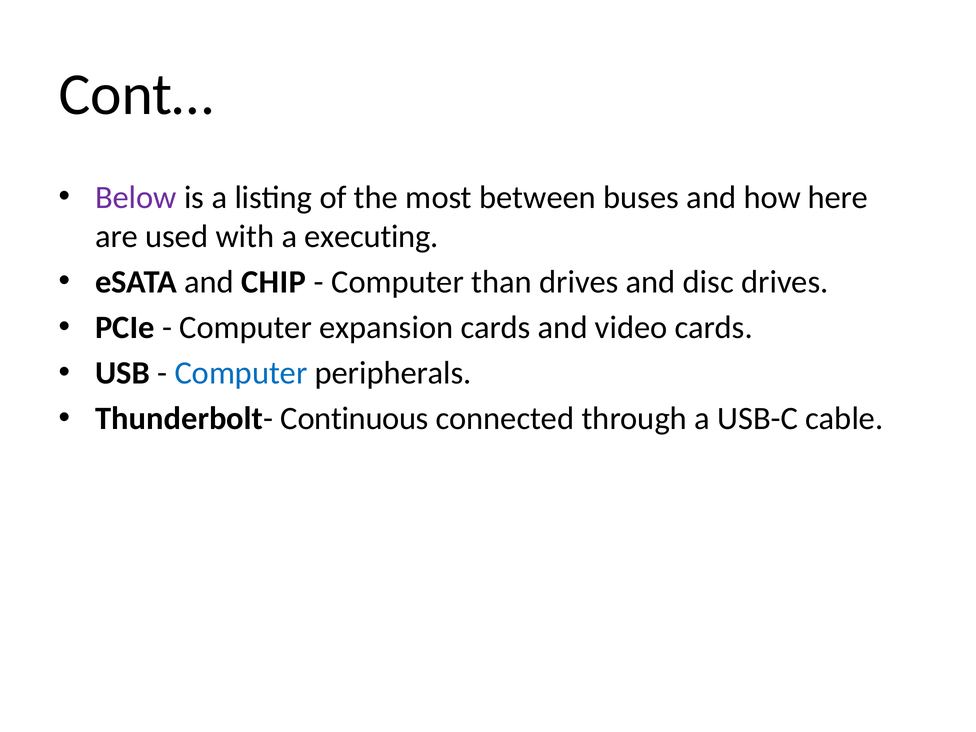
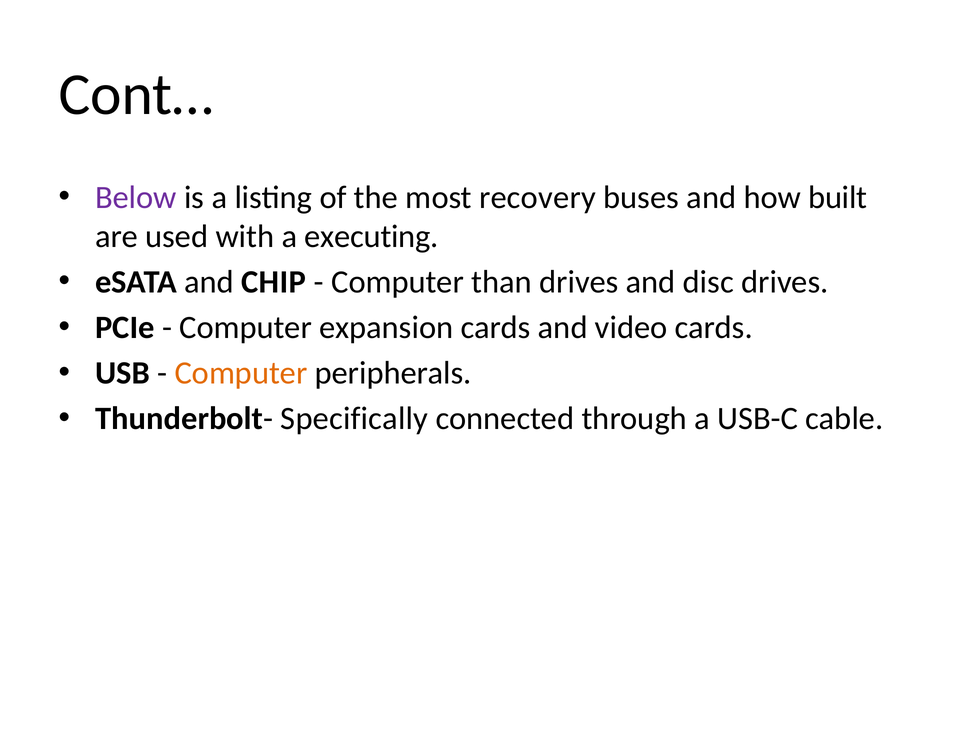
between: between -> recovery (537, 197)
here: here -> built (838, 197)
Computer colour: blue -> orange (241, 373)
Continuous: Continuous -> Specifically (354, 419)
